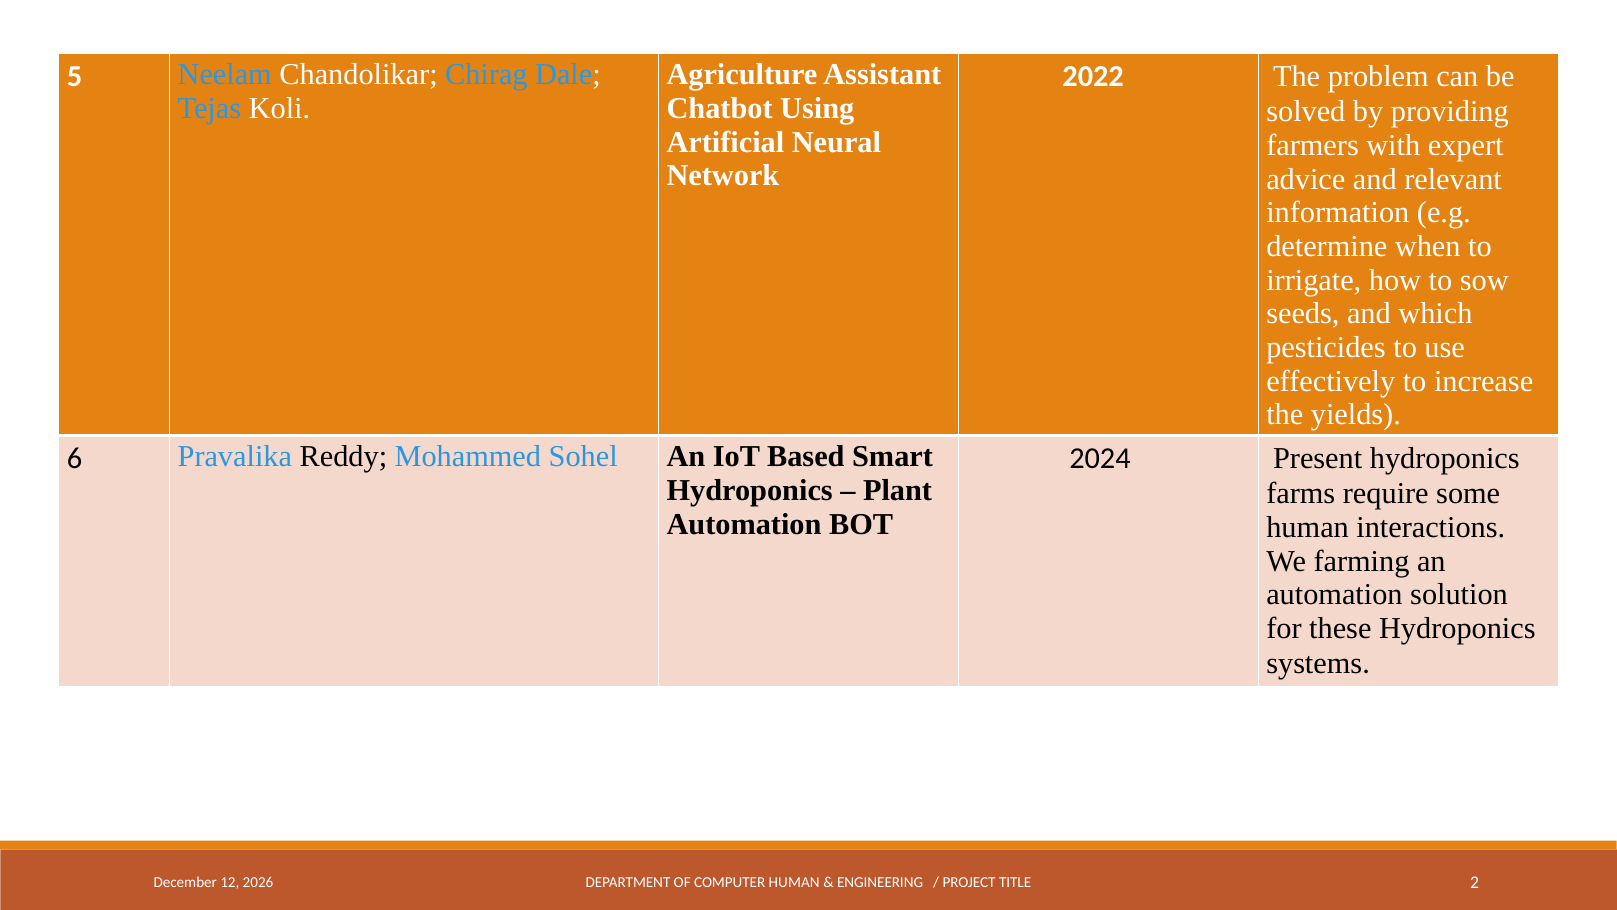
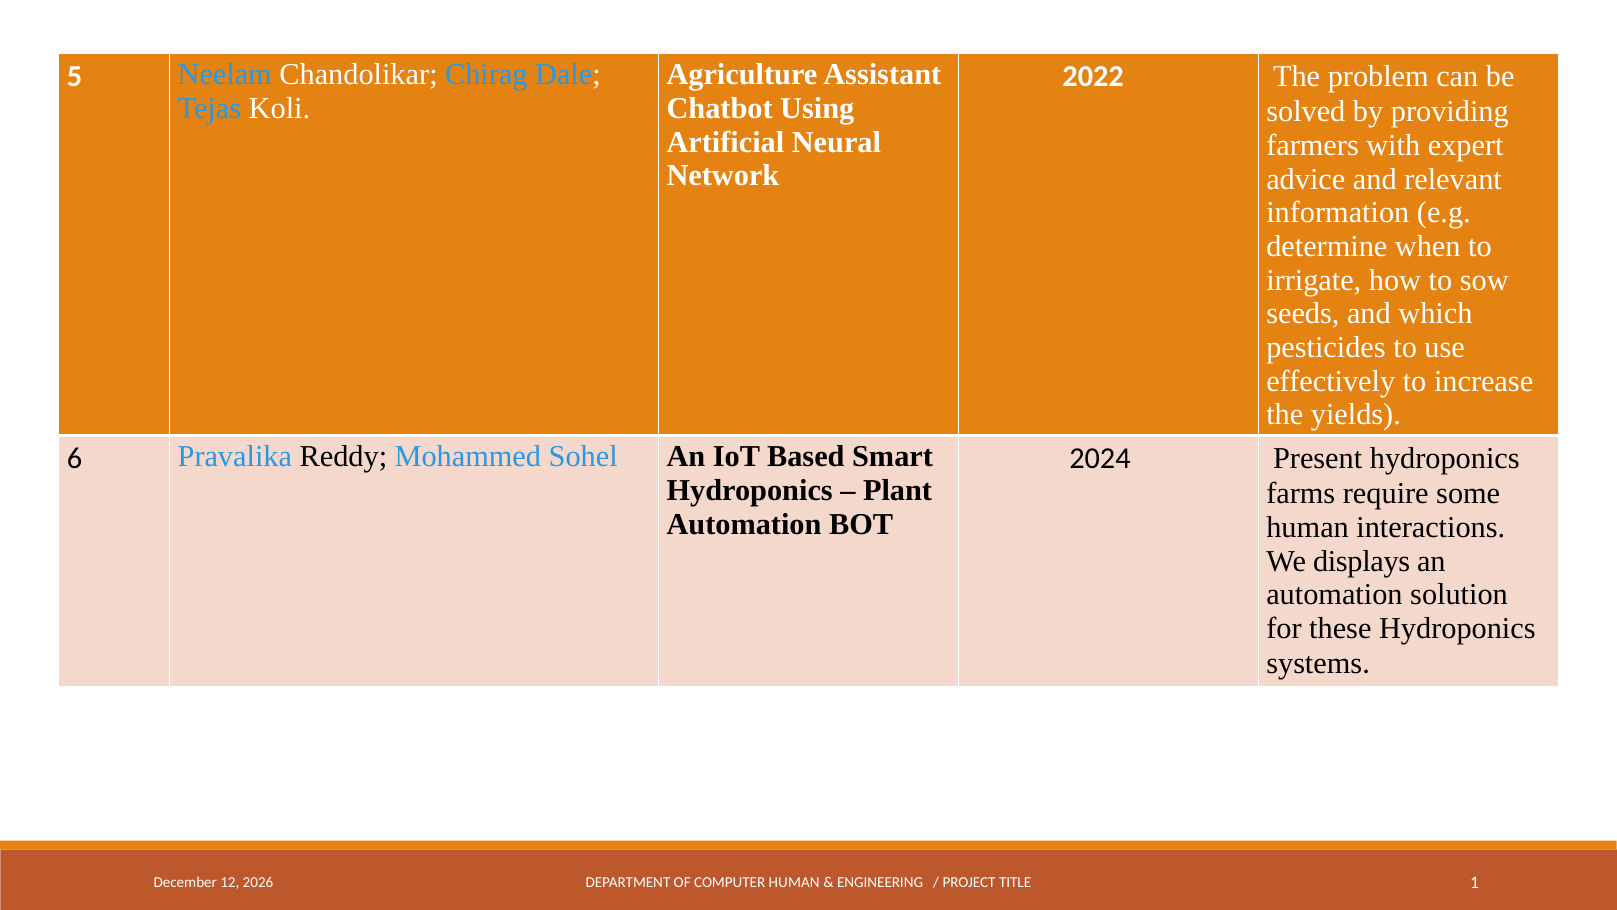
farming: farming -> displays (1362, 561)
2: 2 -> 1 (1475, 882)
